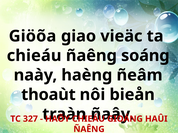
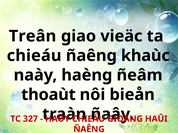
Giöõa: Giöõa -> Treân (33, 36)
soáng: soáng -> khaùc (145, 56)
